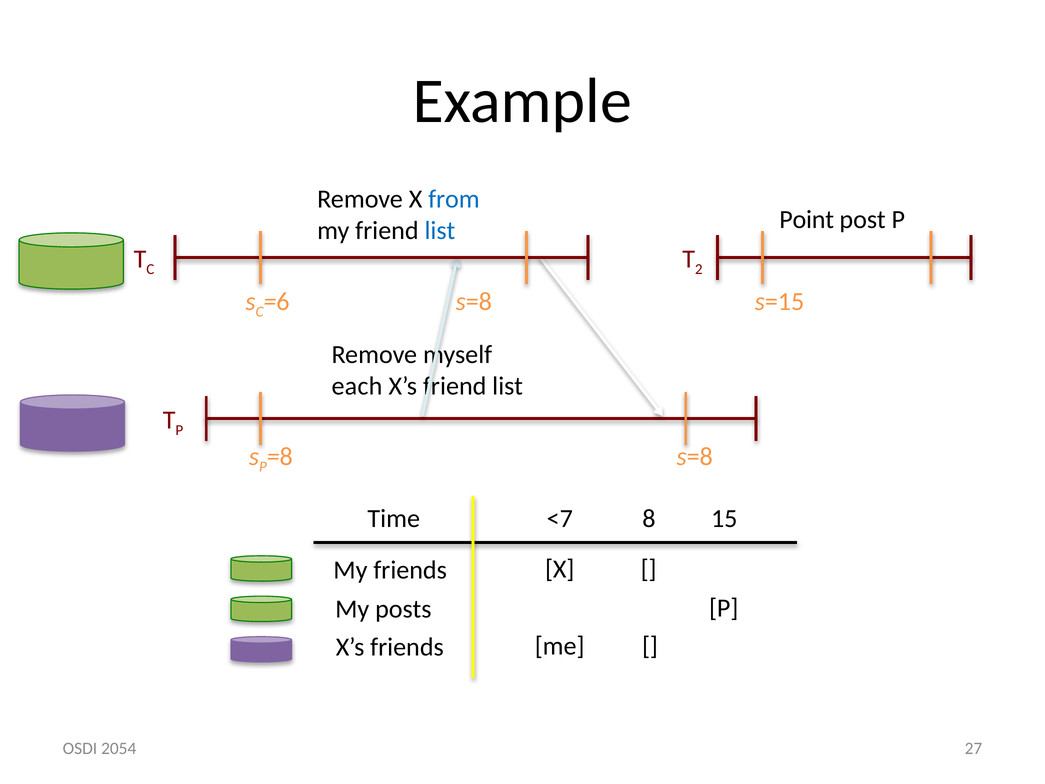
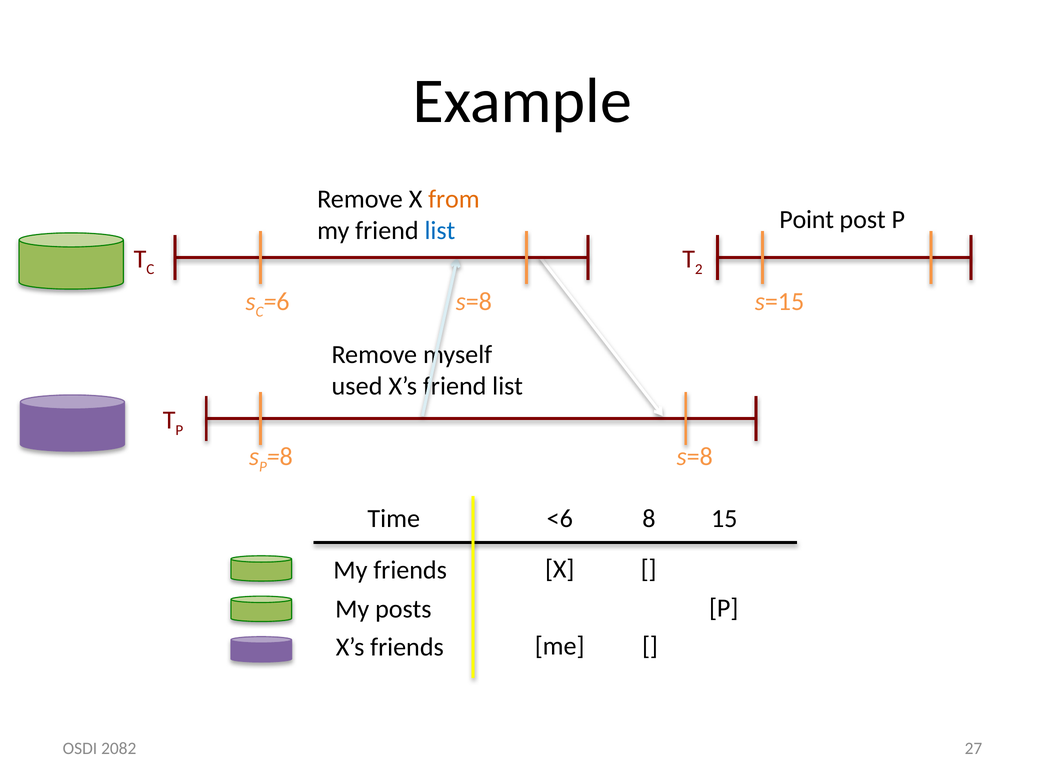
from colour: blue -> orange (454, 199)
each: each -> used (357, 386)
<7: <7 -> <6 (560, 518)
2054: 2054 -> 2082 (119, 748)
